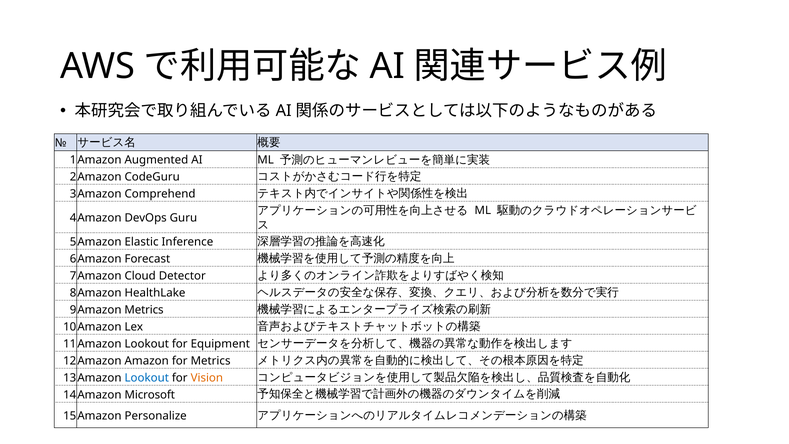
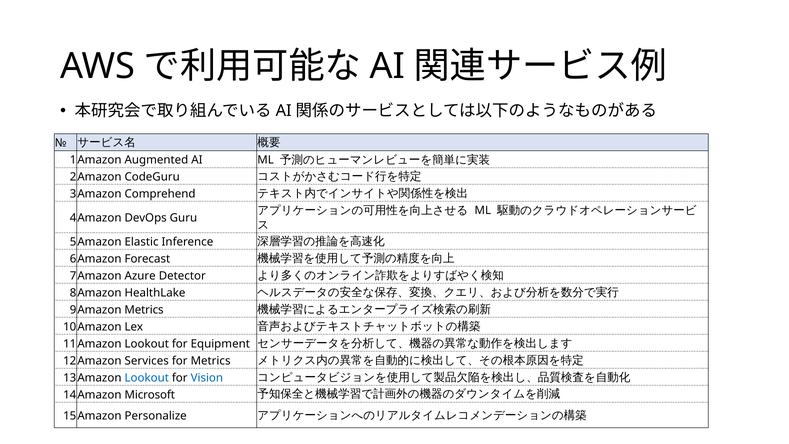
Cloud: Cloud -> Azure (140, 276)
Amazon: Amazon -> Services (147, 361)
Vision colour: orange -> blue (207, 378)
